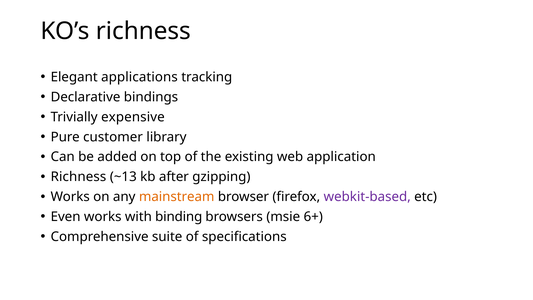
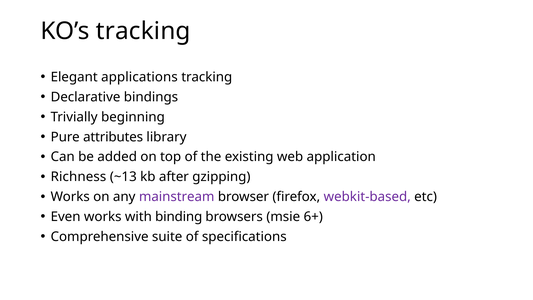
KO’s richness: richness -> tracking (143, 31)
expensive: expensive -> beginning (133, 117)
customer: customer -> attributes (113, 137)
mainstream colour: orange -> purple (177, 197)
